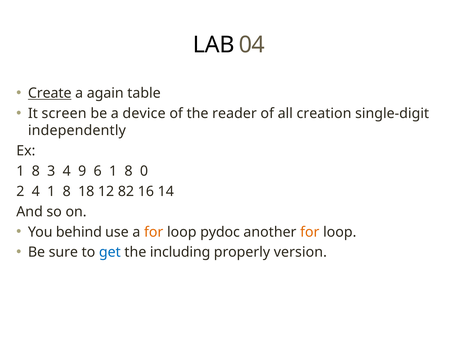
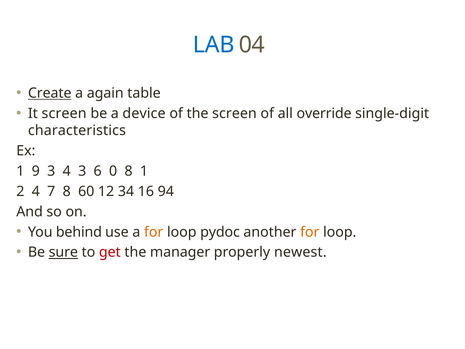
LAB colour: black -> blue (214, 45)
the reader: reader -> screen (234, 113)
creation: creation -> override (324, 113)
independently: independently -> characteristics (77, 131)
8: 8 -> 9 (36, 171)
4 9: 9 -> 3 (82, 171)
6 1: 1 -> 0 (113, 171)
8 0: 0 -> 1 (144, 171)
4 1: 1 -> 7 (51, 191)
18: 18 -> 60 (86, 191)
82: 82 -> 34 (126, 191)
14: 14 -> 94 (166, 191)
sure underline: none -> present (63, 252)
get colour: blue -> red (110, 252)
including: including -> manager (180, 252)
version: version -> newest (300, 252)
